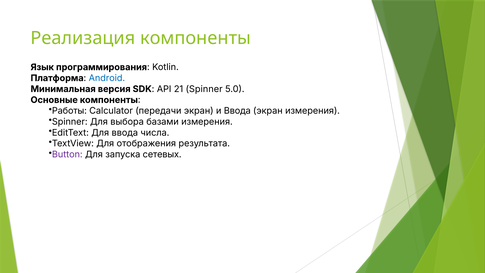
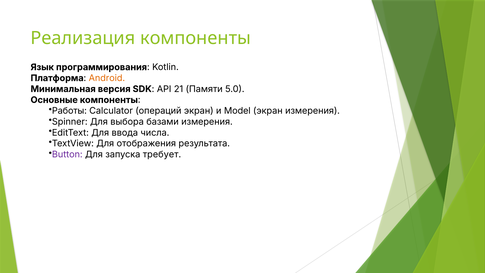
Android colour: blue -> orange (107, 78)
21 Spinner: Spinner -> Памяти (204, 89)
передачи: передачи -> операций (158, 111)
и Ввода: Ввода -> Model (237, 111)
сетевых: сетевых -> требует (162, 154)
